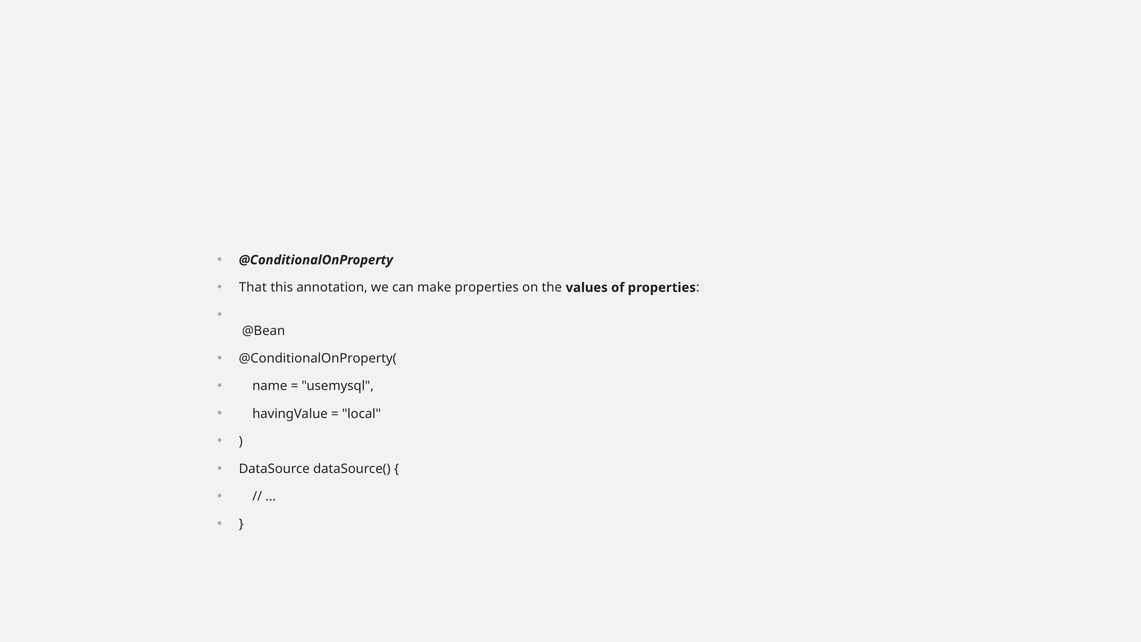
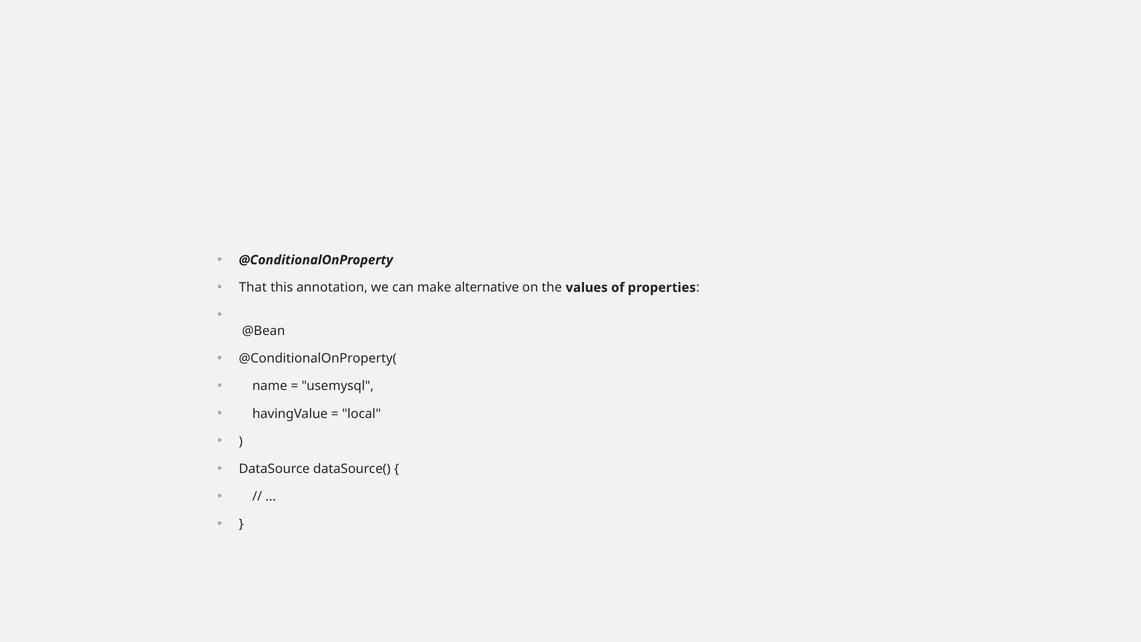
make properties: properties -> alternative (487, 288)
